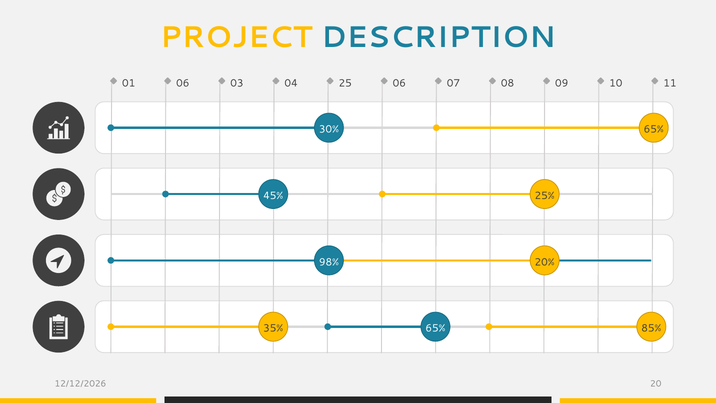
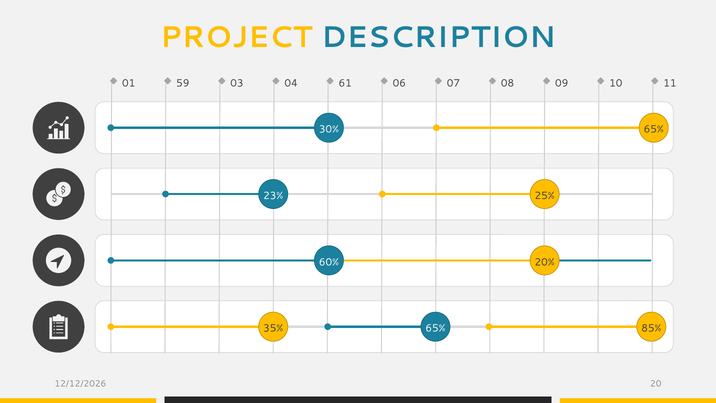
01 06: 06 -> 59 (183, 83)
25: 25 -> 61 (345, 83)
45%: 45% -> 23% (273, 196)
98%: 98% -> 60% (329, 262)
